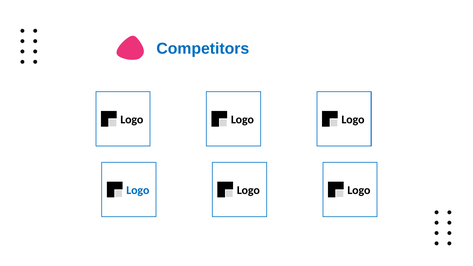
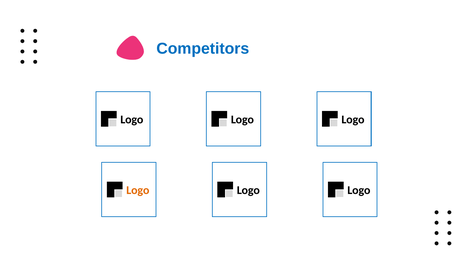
Logo colour: blue -> orange (138, 190)
